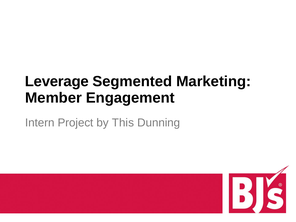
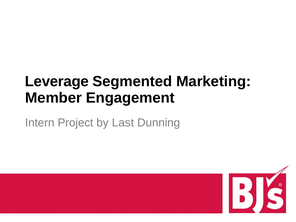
This: This -> Last (123, 123)
